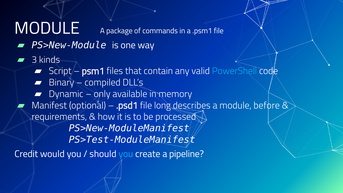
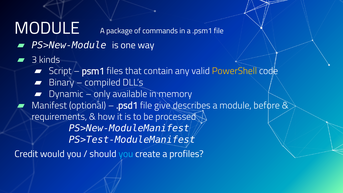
PowerShell colour: light blue -> yellow (234, 71)
long: long -> give (162, 105)
pipeline: pipeline -> profiles (186, 154)
